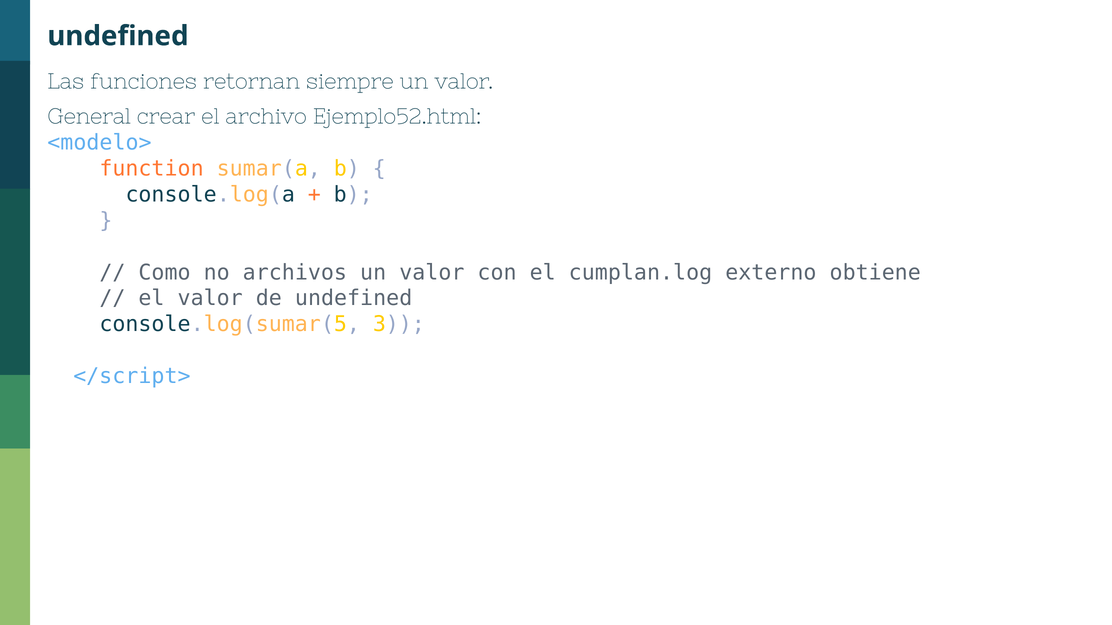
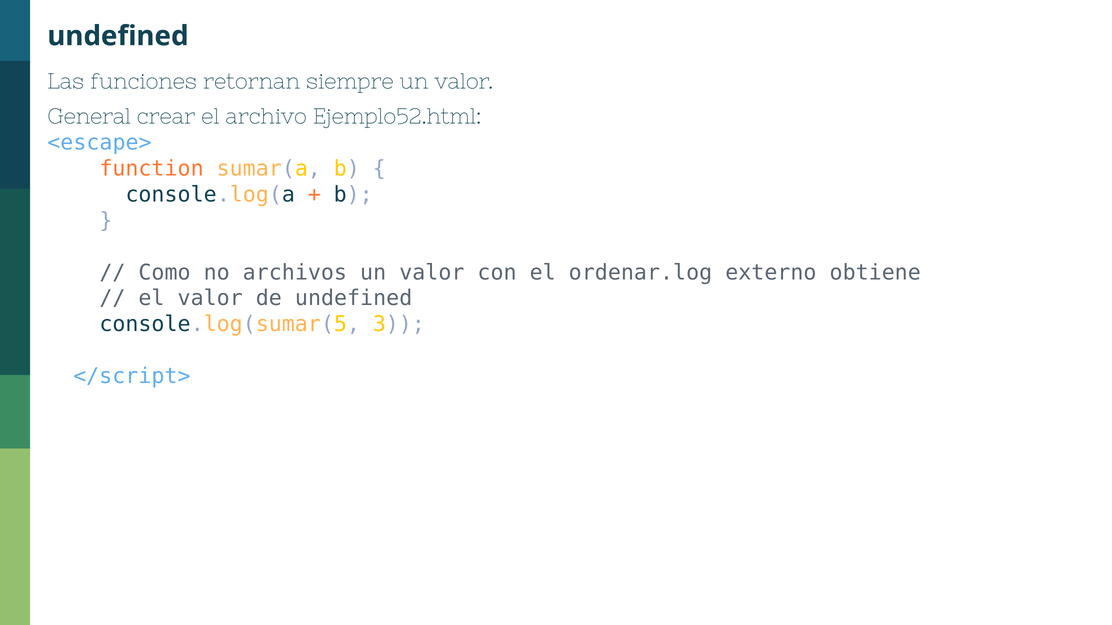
<modelo>: <modelo> -> <escape> (99, 143)
cumplan.log: cumplan.log -> ordenar.log (640, 273)
